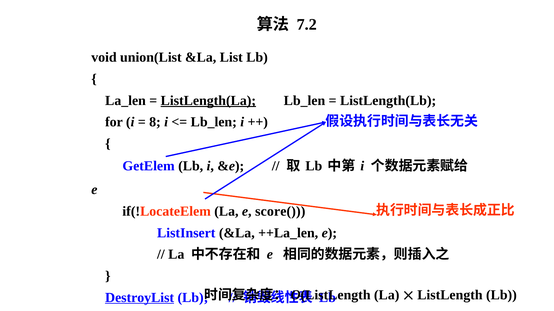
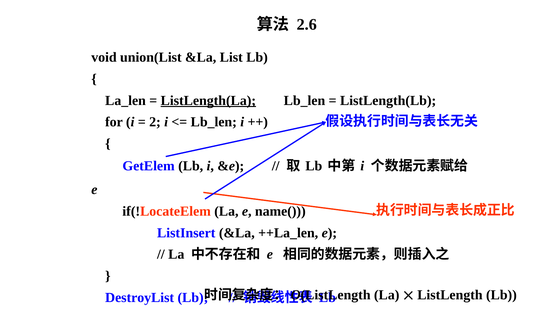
7.2: 7.2 -> 2.6 (307, 25)
8: 8 -> 2 (155, 122)
score(: score( -> name( (280, 212)
DestroyList underline: present -> none (140, 298)
